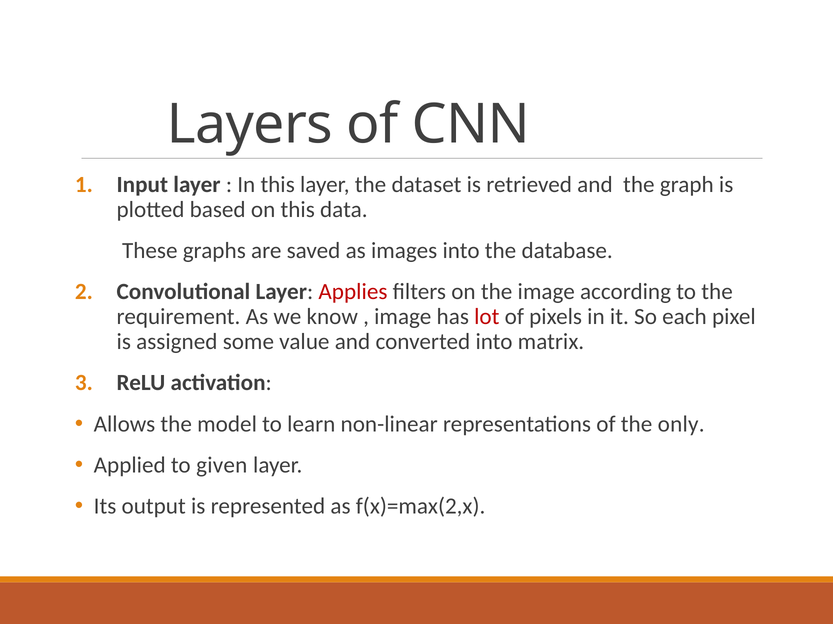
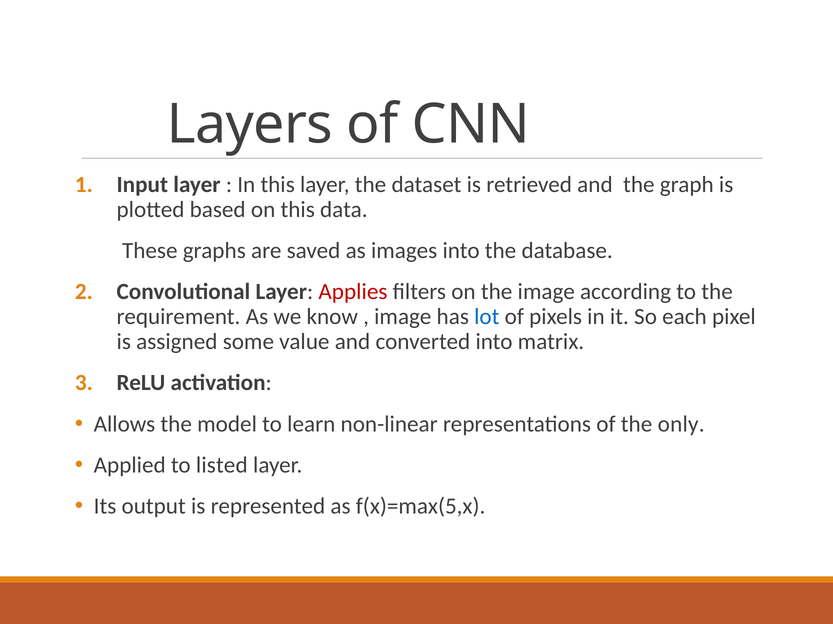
lot colour: red -> blue (487, 317)
given: given -> listed (222, 466)
f(x)=max(2,x: f(x)=max(2,x -> f(x)=max(5,x (421, 507)
